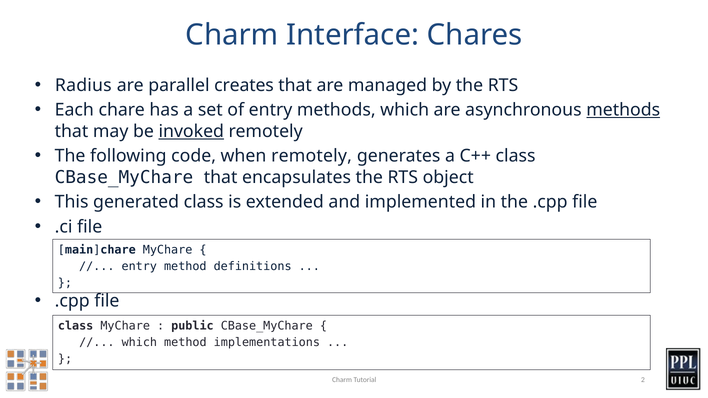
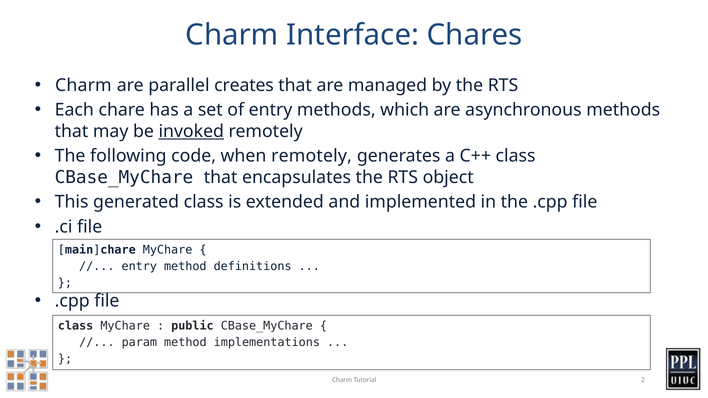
Radius: Radius -> Charm (83, 85)
methods underline: present -> none (623, 110)
which: which -> param (139, 342)
